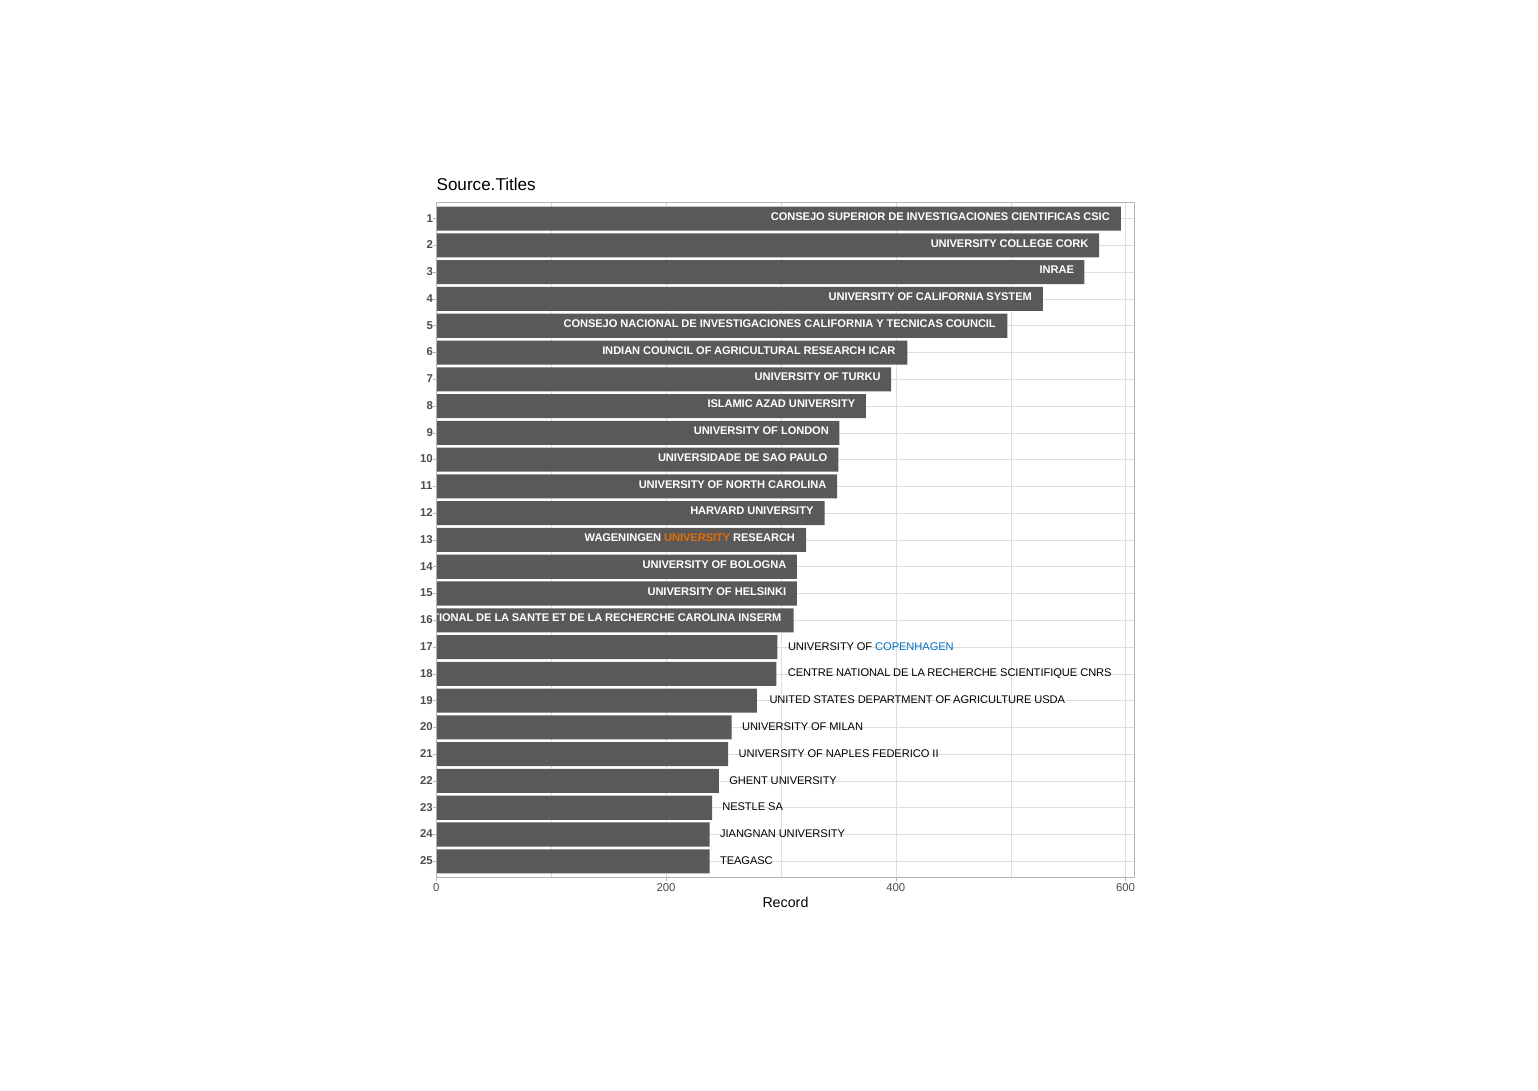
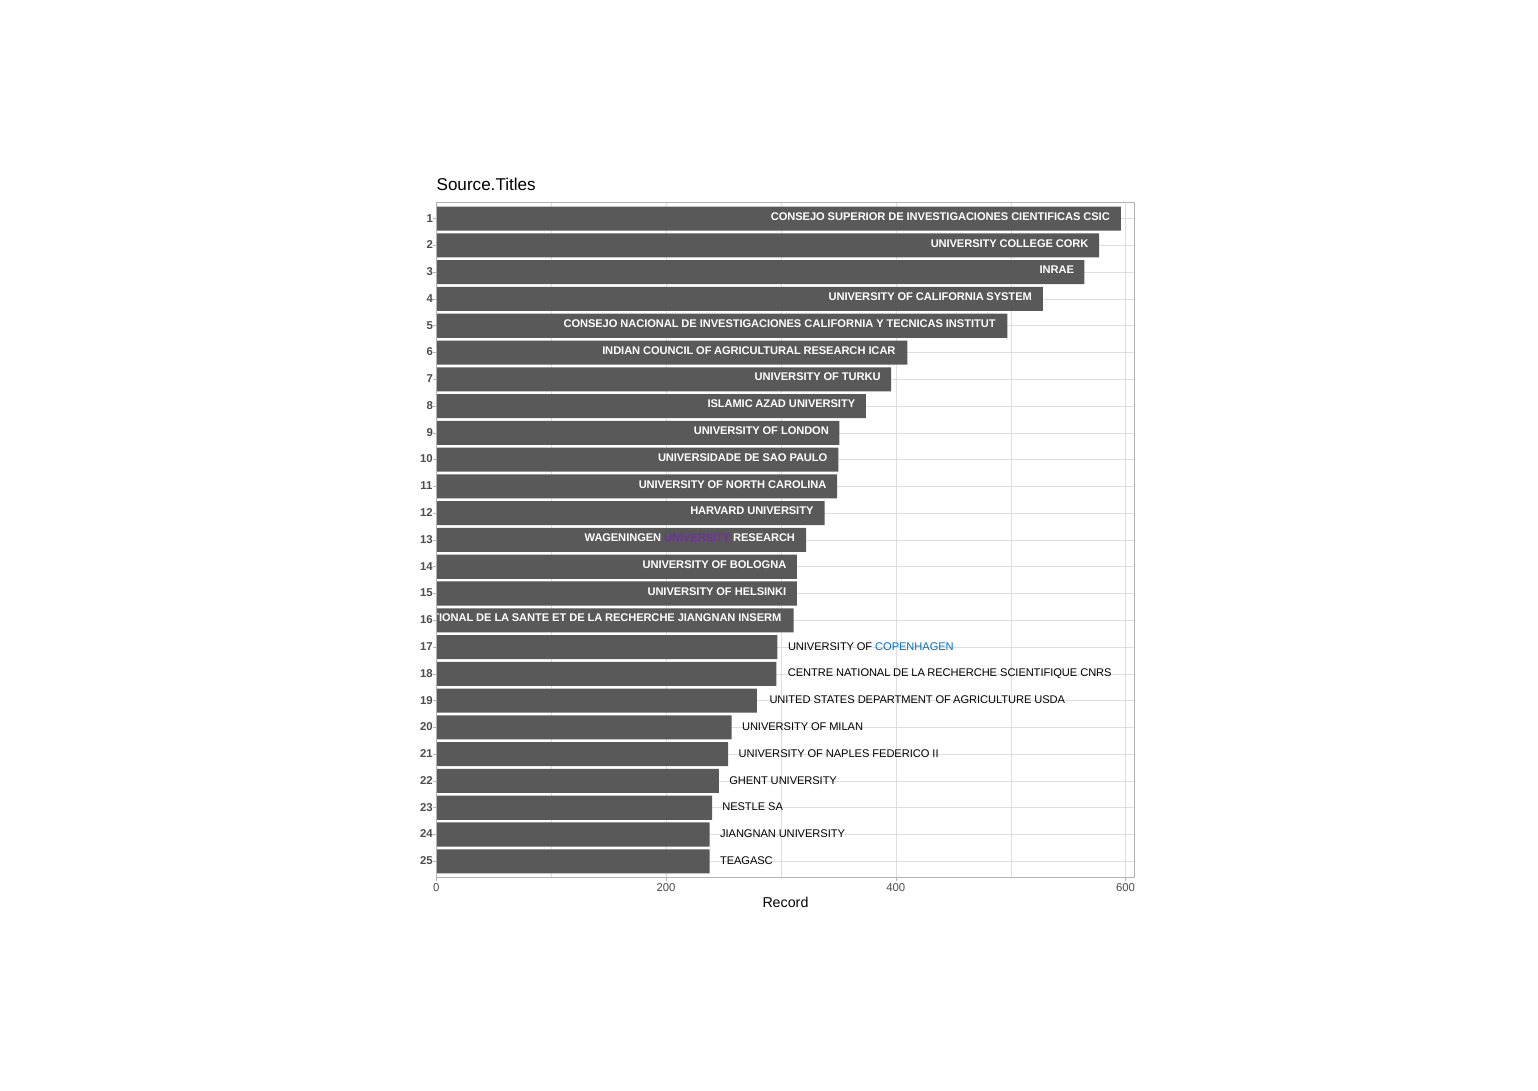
TECNICAS COUNCIL: COUNCIL -> INSTITUT (971, 324)
UNIVERSITY colour: orange -> purple (697, 538)
RECHERCHE CAROLINA: CAROLINA -> JIANGNAN (707, 618)
